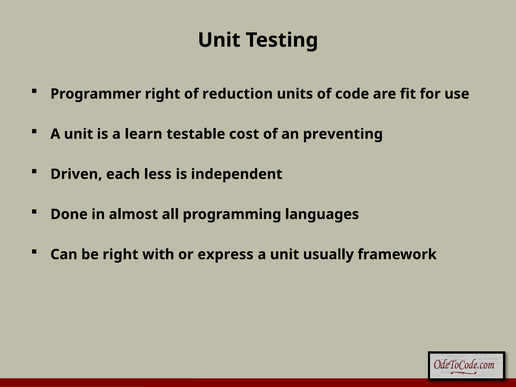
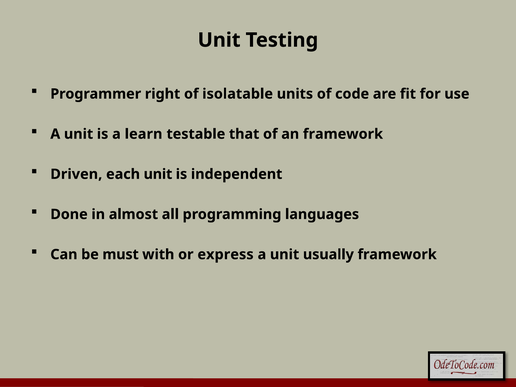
reduction: reduction -> isolatable (238, 94)
cost: cost -> that (244, 134)
an preventing: preventing -> framework (343, 134)
each less: less -> unit (158, 174)
be right: right -> must (121, 254)
